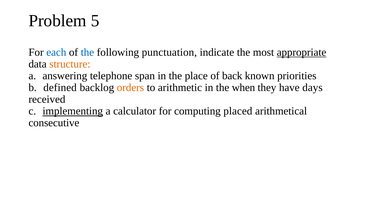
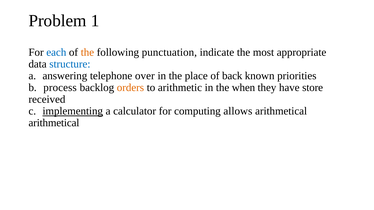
5: 5 -> 1 (95, 21)
the colour: blue -> orange (87, 52)
appropriate underline: present -> none (302, 52)
structure colour: orange -> blue (70, 64)
span: span -> over (145, 76)
defined: defined -> process (60, 88)
days: days -> store (313, 88)
placed: placed -> allows (238, 111)
consecutive: consecutive -> arithmetical (54, 123)
